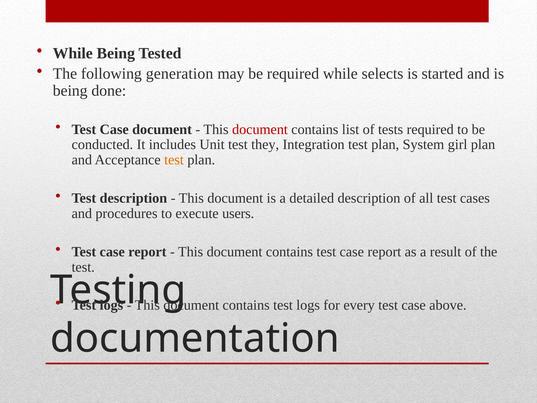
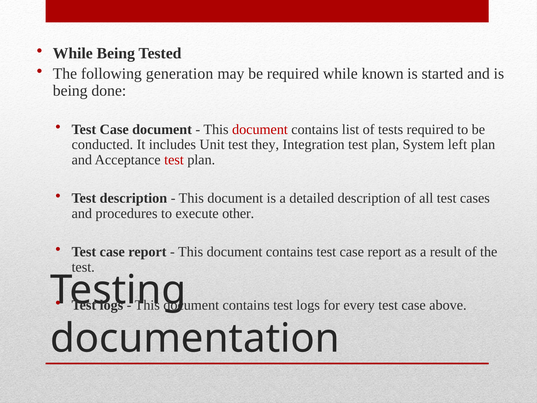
selects: selects -> known (383, 74)
girl: girl -> left (458, 145)
test colour: orange -> red (174, 160)
users: users -> other (238, 213)
